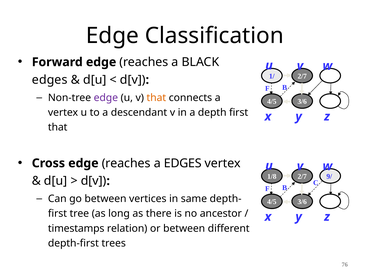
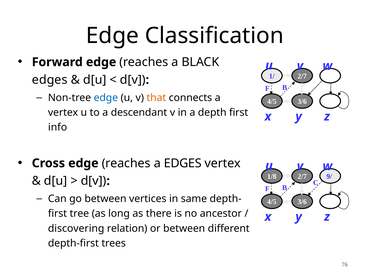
edge colour: purple -> blue (106, 98)
that: that -> info (58, 128)
timestamps: timestamps -> discovering (76, 229)
